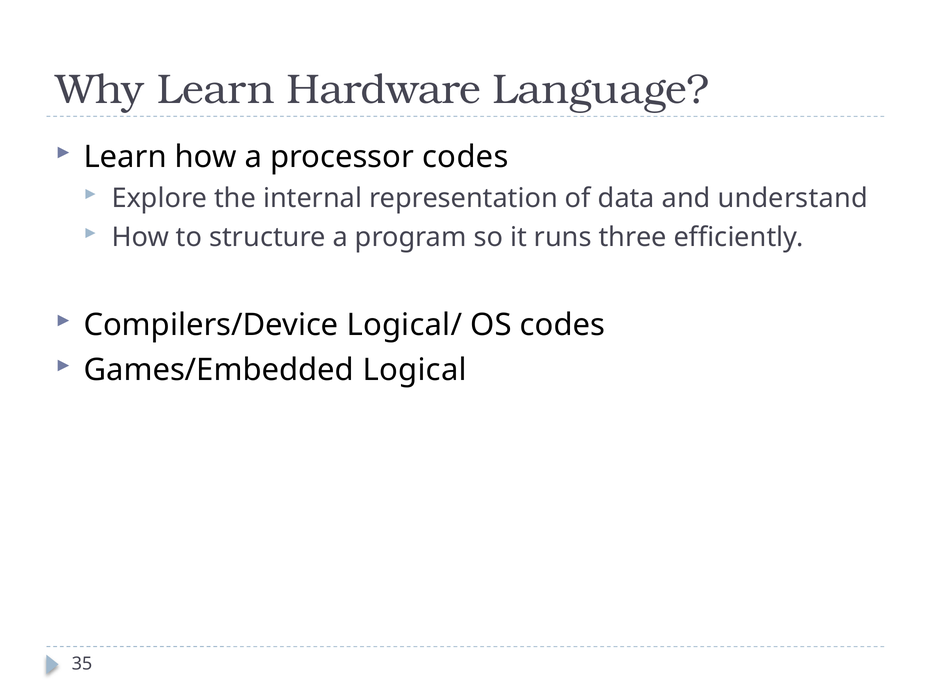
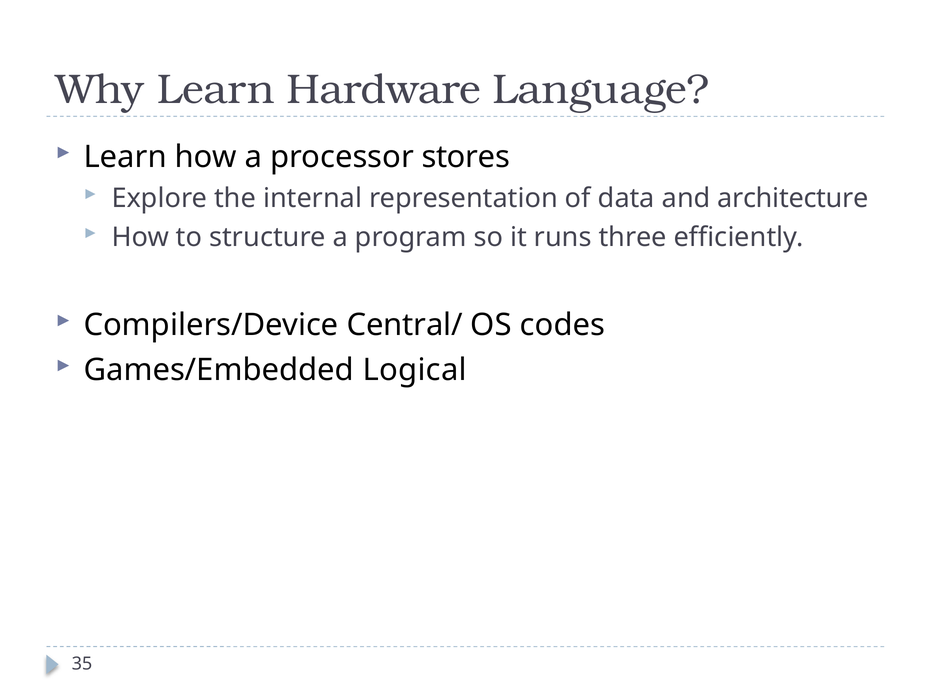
processor codes: codes -> stores (466, 157)
understand: understand -> architecture (793, 198)
Logical/: Logical/ -> Central/ (405, 325)
